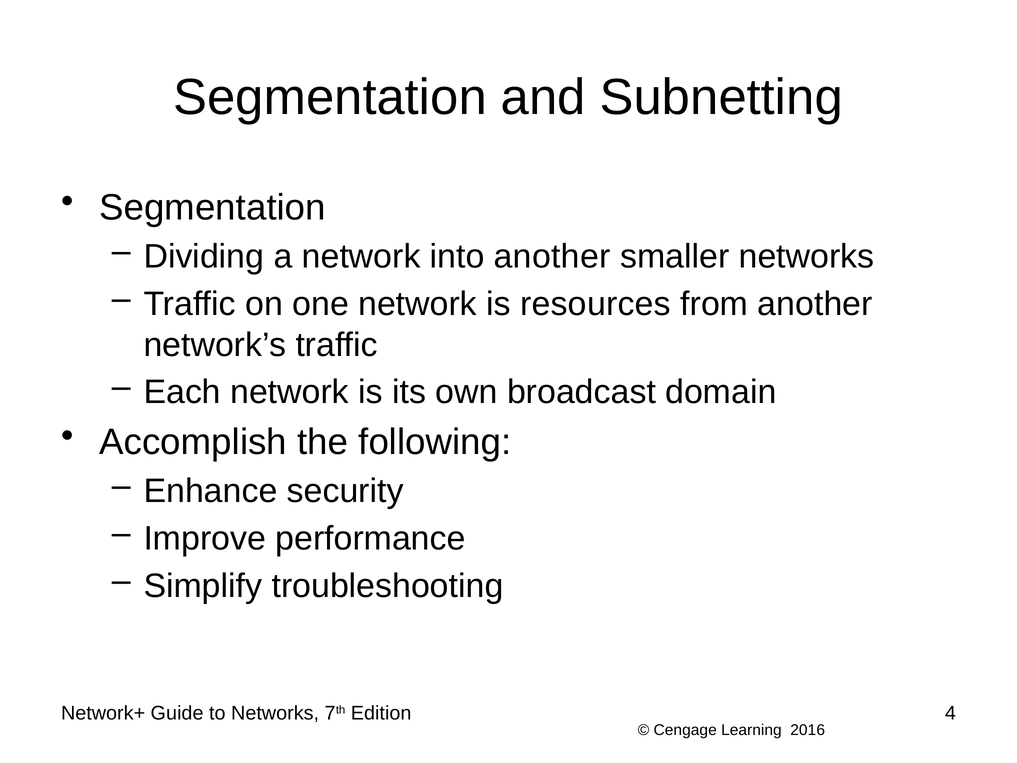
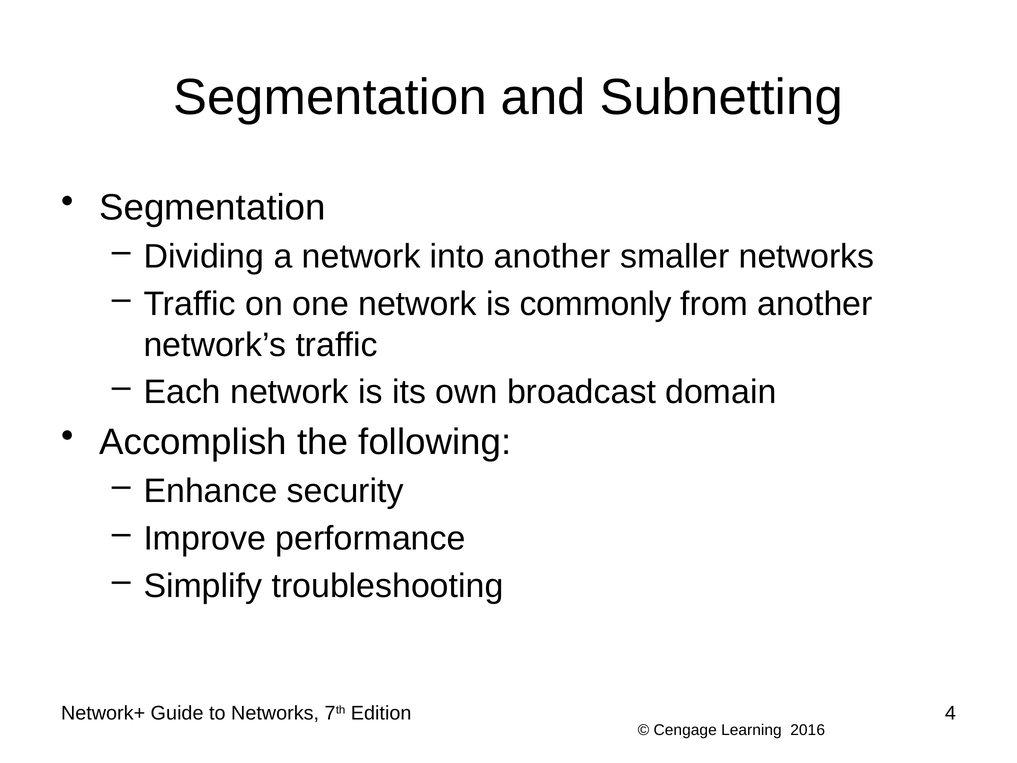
resources: resources -> commonly (596, 304)
